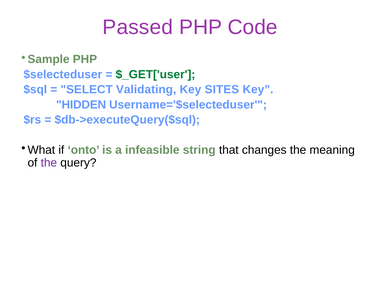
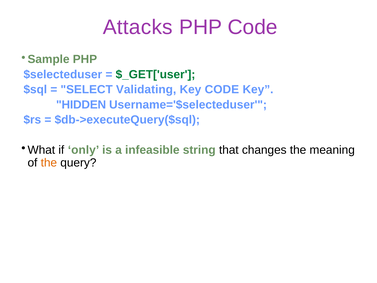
Passed: Passed -> Attacks (138, 27)
Key SITES: SITES -> CODE (222, 89)
onto: onto -> only (83, 150)
the colour: purple -> orange (49, 163)
